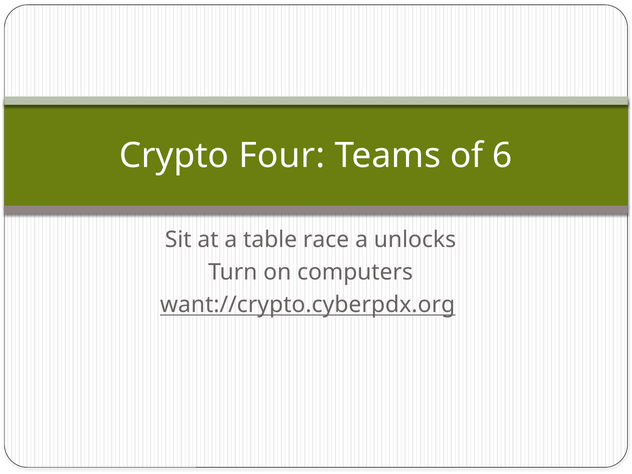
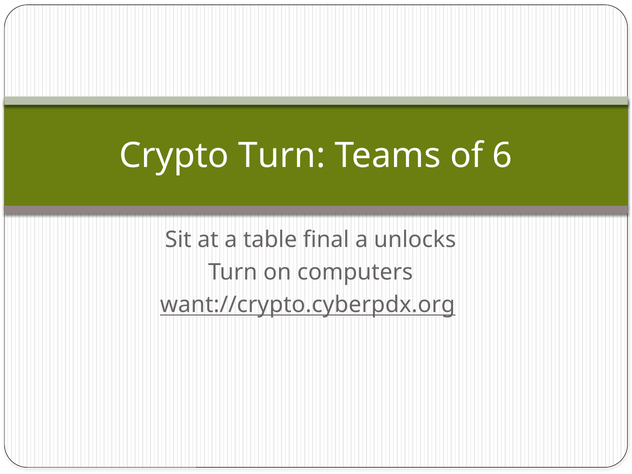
Crypto Four: Four -> Turn (282, 156)
race: race -> final (326, 240)
